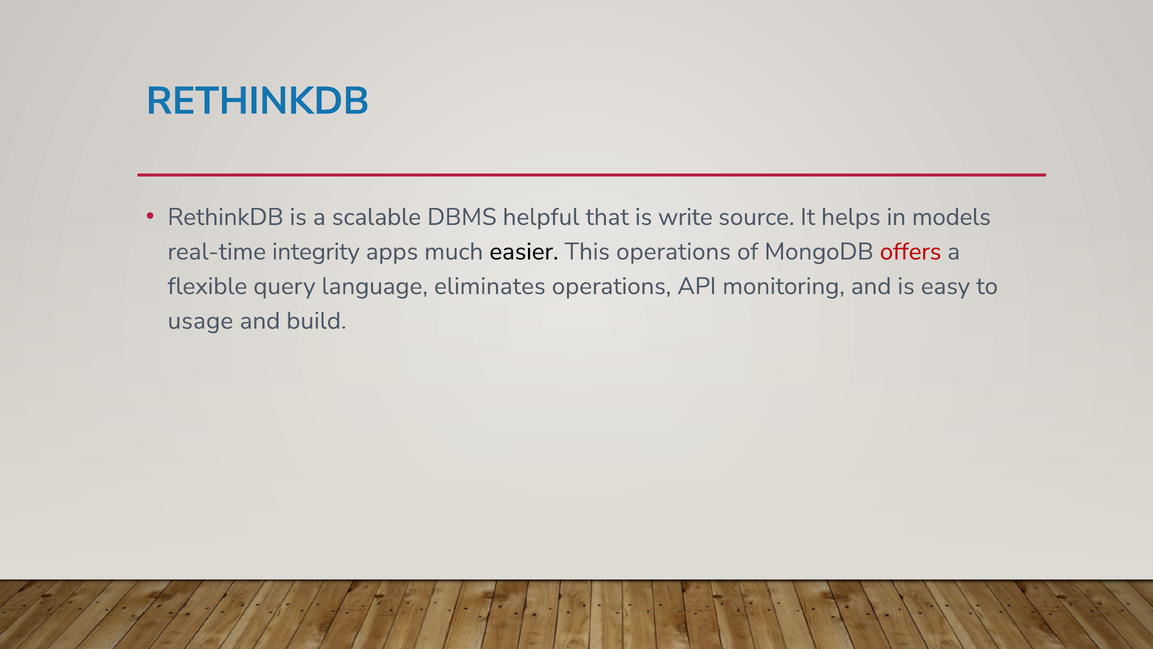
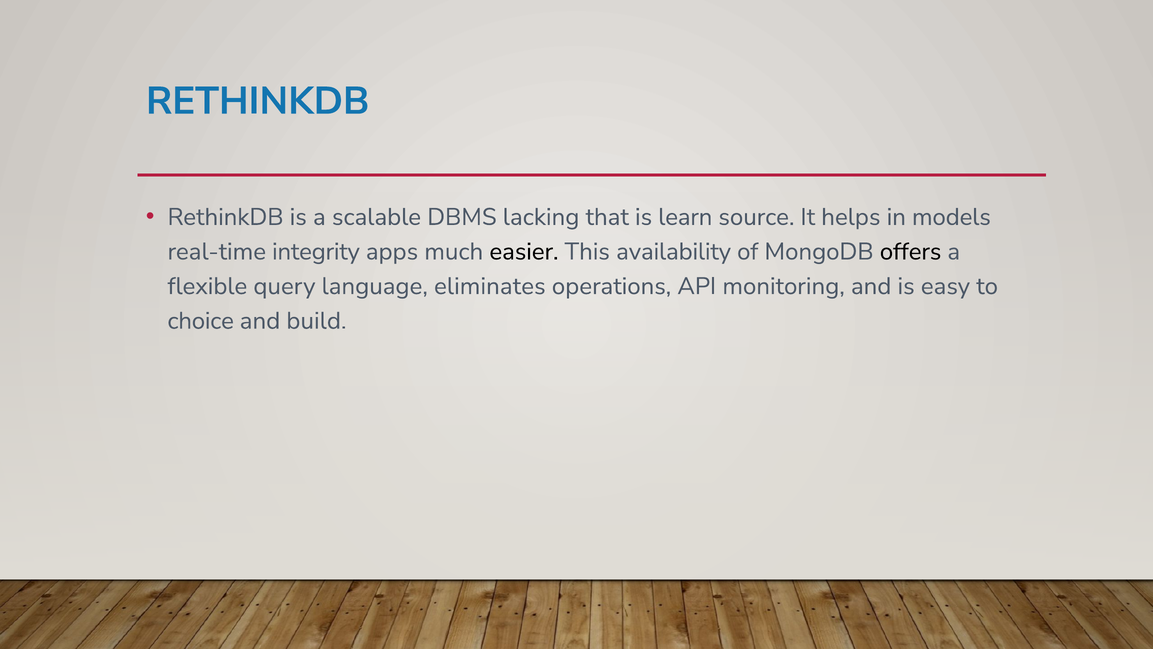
helpful: helpful -> lacking (541, 217)
write: write -> learn (685, 217)
This operations: operations -> availability (674, 251)
offers colour: red -> black (911, 251)
usage: usage -> choice (201, 321)
